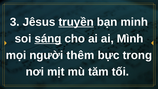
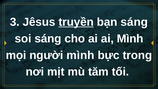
bạn minh: minh -> sáng (134, 22)
sáng underline: present -> none (48, 39)
người thêm: thêm -> mình (80, 55)
